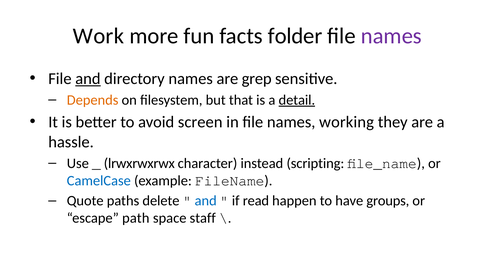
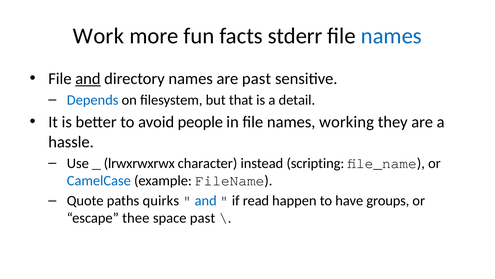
folder: folder -> stderr (295, 36)
names colour: purple -> blue (391, 36)
are grep: grep -> past (256, 79)
Depends colour: orange -> blue (93, 100)
detail underline: present -> none (297, 100)
screen: screen -> people (200, 122)
delete: delete -> quirks (161, 200)
path: path -> thee (136, 218)
space staff: staff -> past (203, 218)
